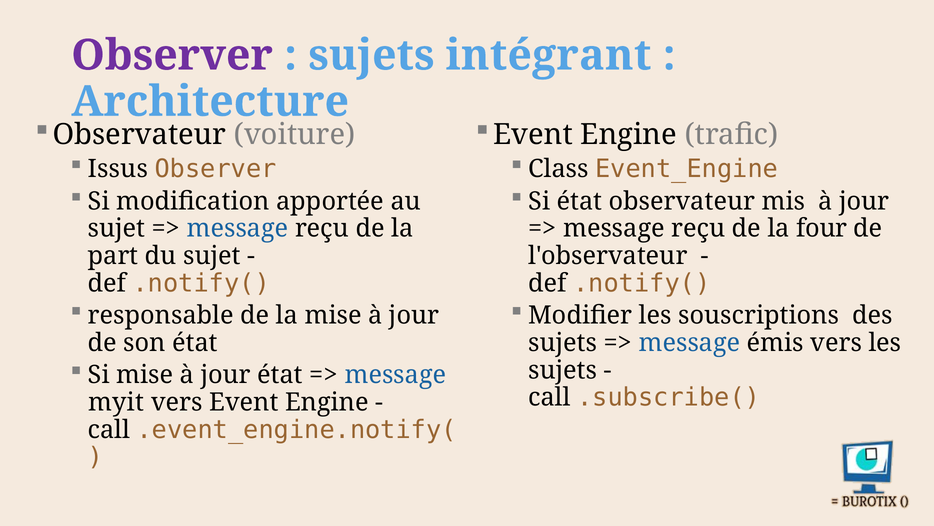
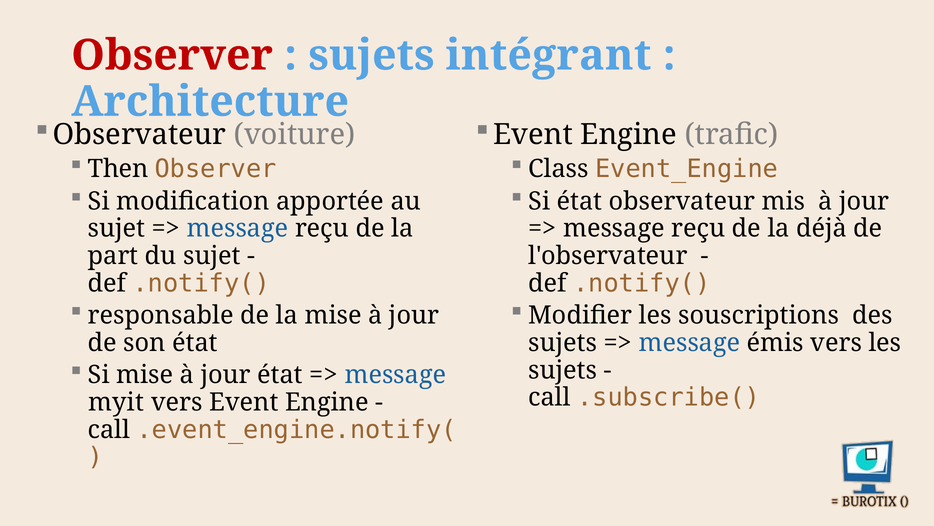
Observer colour: purple -> red (172, 55)
Issus: Issus -> Then (118, 169)
four: four -> déjà (822, 228)
